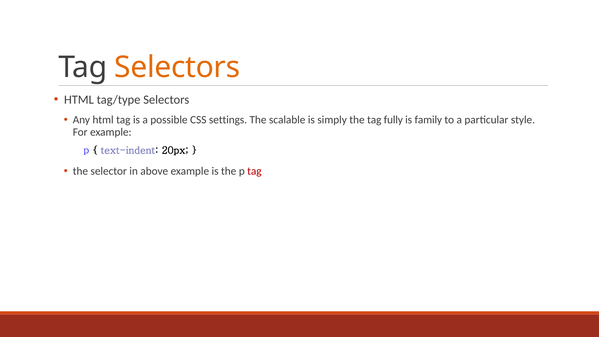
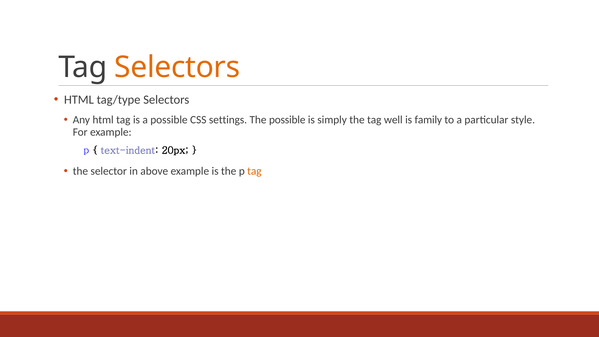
The scalable: scalable -> possible (287, 120)
fully: fully -> well (393, 120)
tag colour: red -> orange (254, 171)
